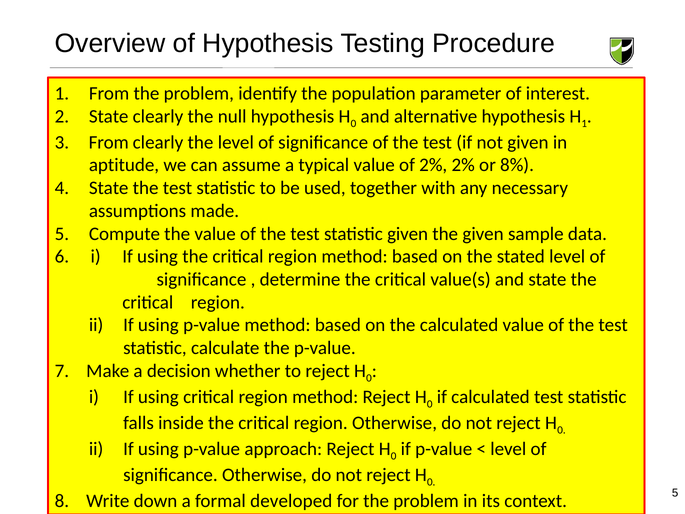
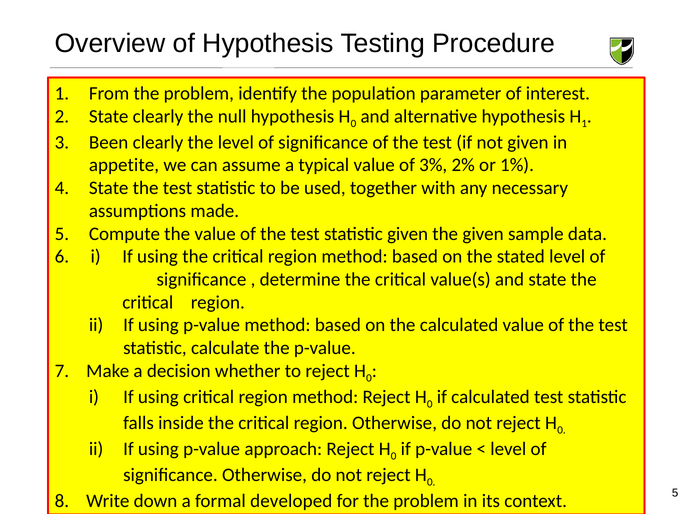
From: From -> Been (109, 142)
aptitude: aptitude -> appetite (124, 165)
of 2%: 2% -> 3% (433, 165)
8%: 8% -> 1% (517, 165)
